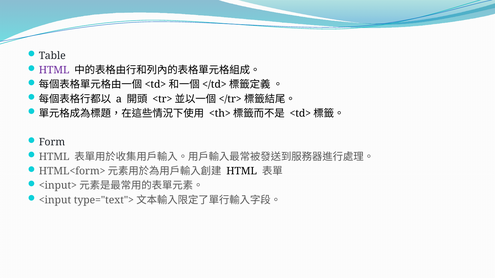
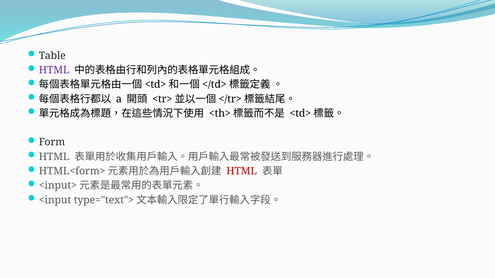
HTML colour: black -> red (242, 171)
